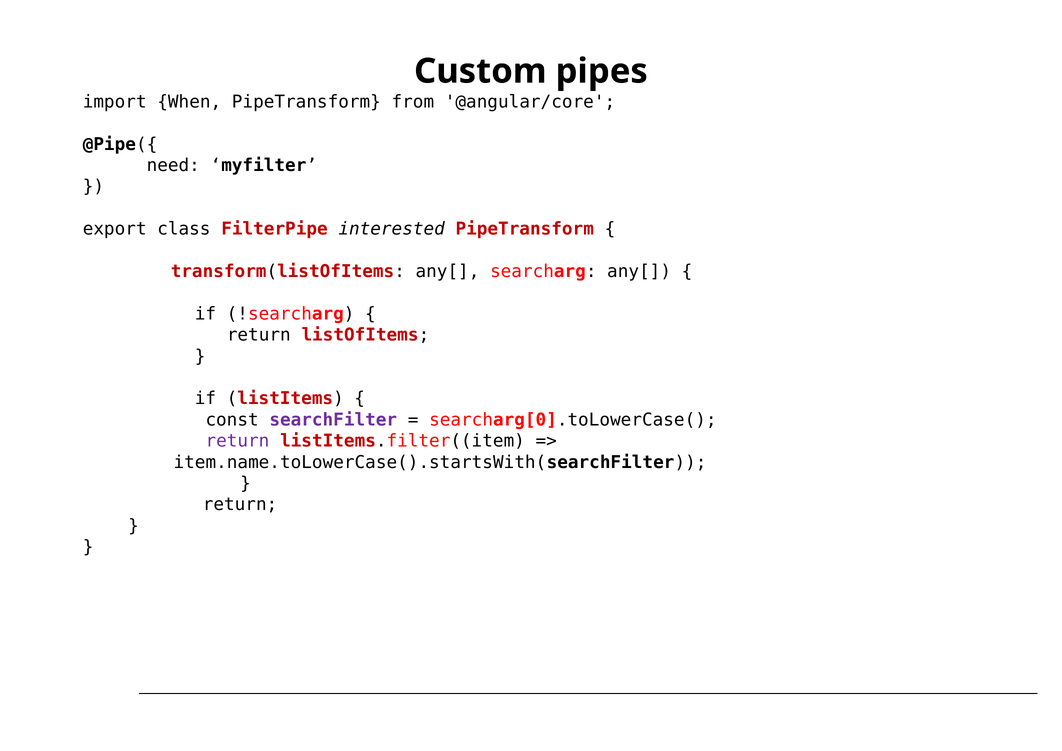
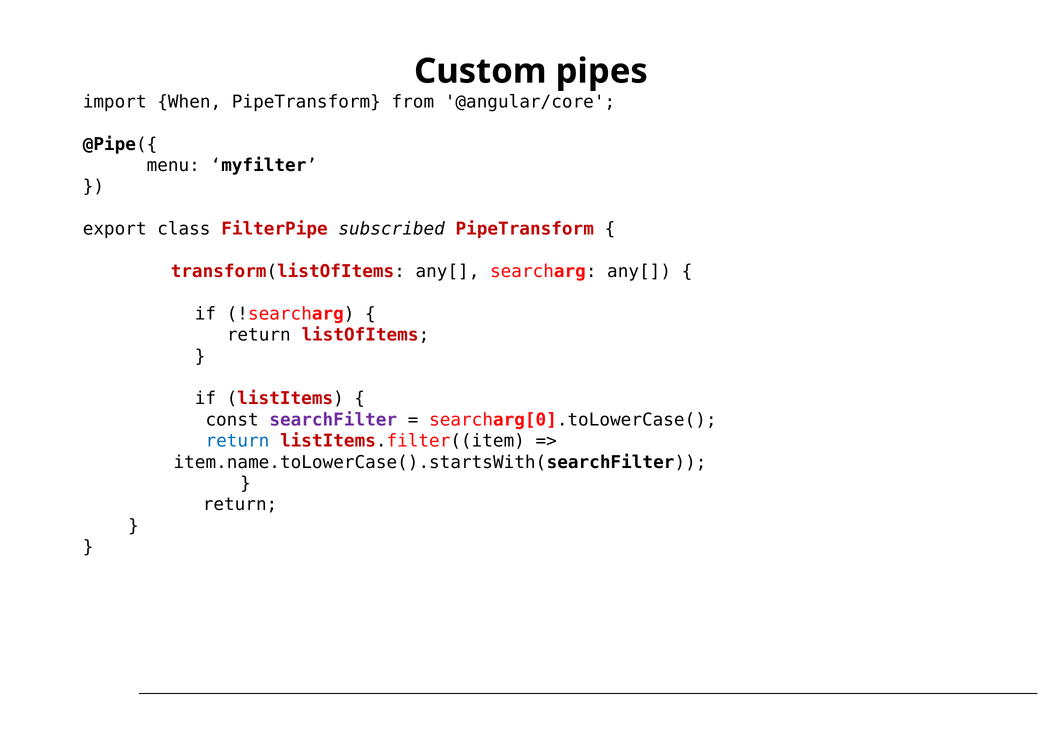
need: need -> menu (173, 165)
interested: interested -> subscribed (392, 229)
return colour: purple -> blue (237, 441)
